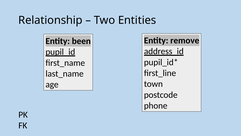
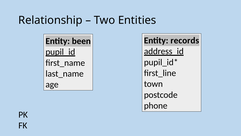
remove: remove -> records (185, 40)
